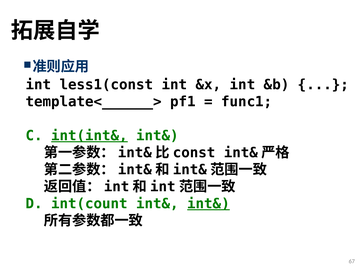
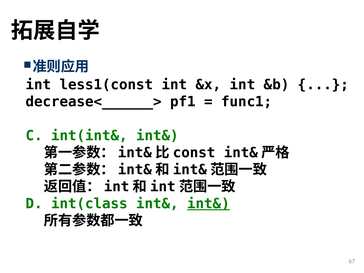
template<______>: template<______> -> decrease<______> (94, 102)
int(int& underline: present -> none (89, 136)
int(count: int(count -> int(class (89, 204)
